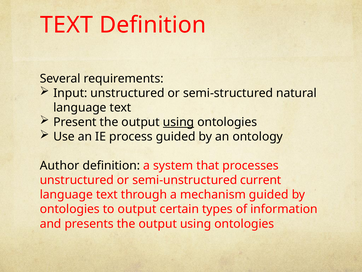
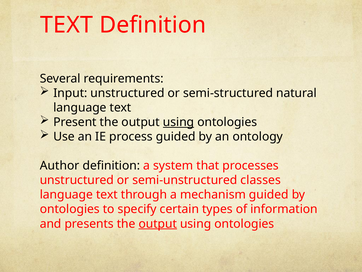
current: current -> classes (261, 180)
to output: output -> specify (137, 209)
output underline: none -> present (158, 223)
